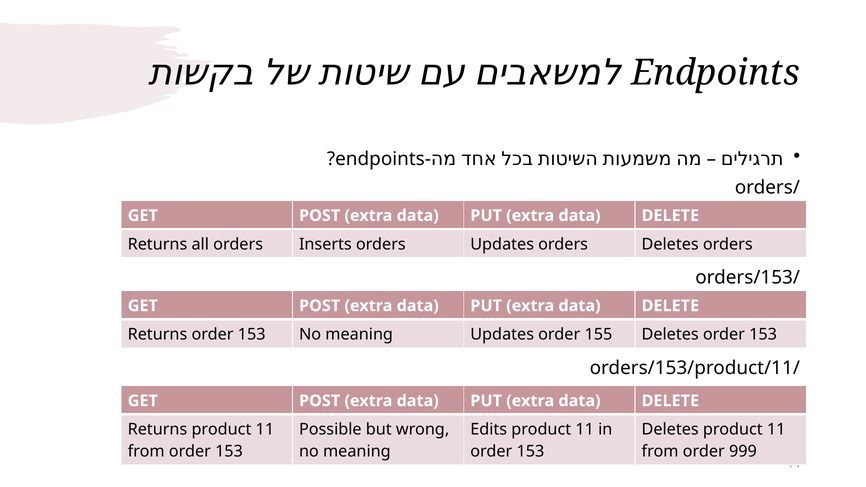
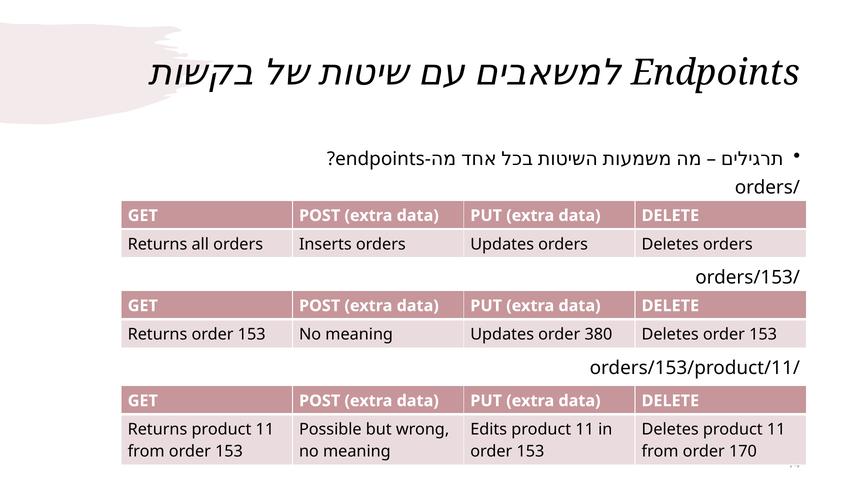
155: 155 -> 380 (598, 334)
999: 999 -> 170 (743, 452)
